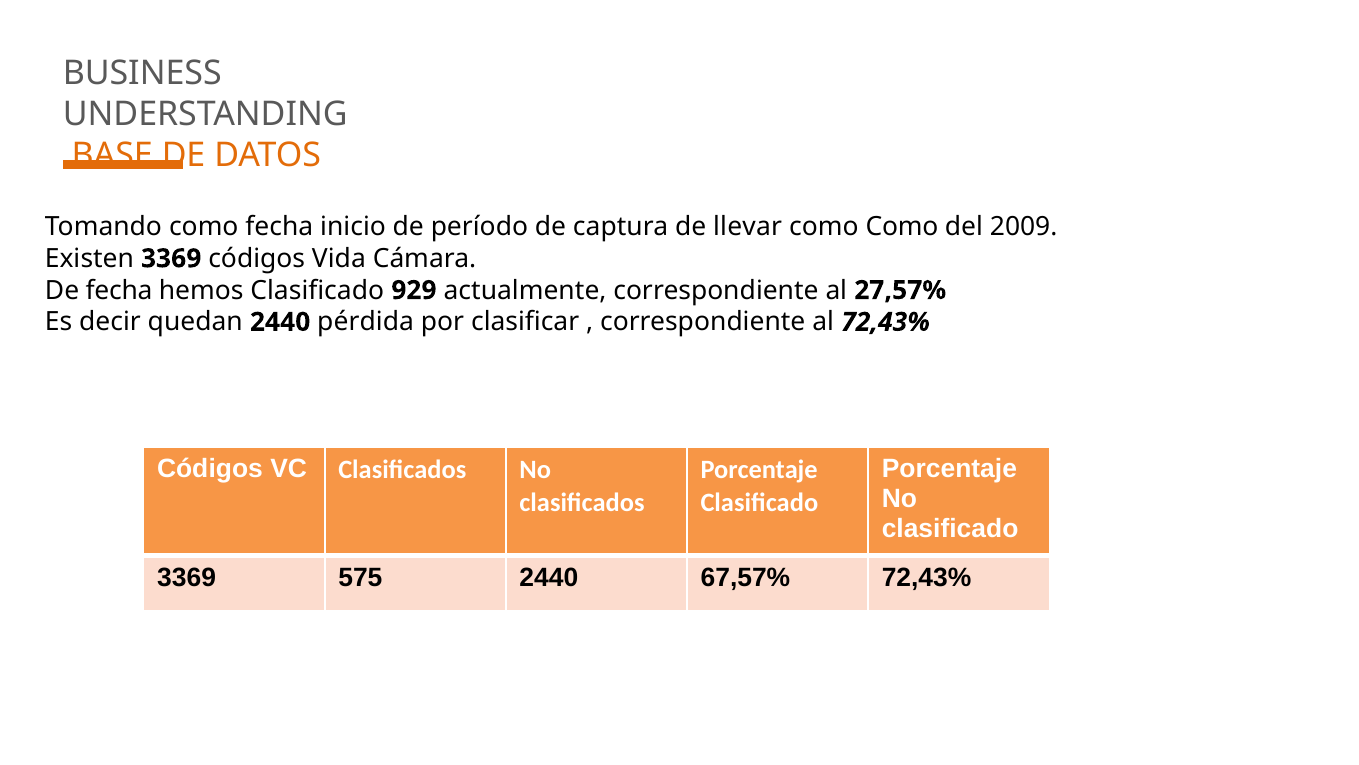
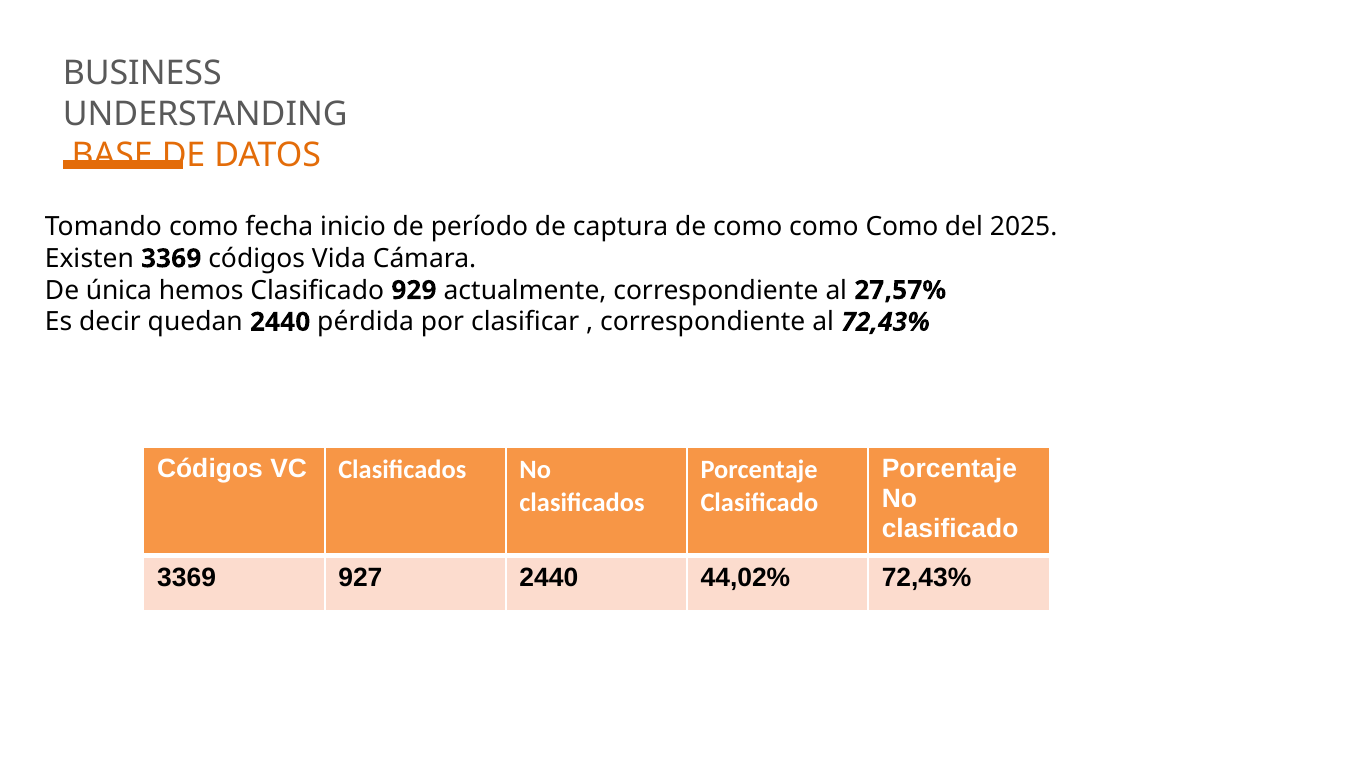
de llevar: llevar -> como (748, 227)
2009: 2009 -> 2025 (1024, 227)
De fecha: fecha -> única (119, 290)
575: 575 -> 927 (360, 578)
67,57%: 67,57% -> 44,02% (745, 578)
